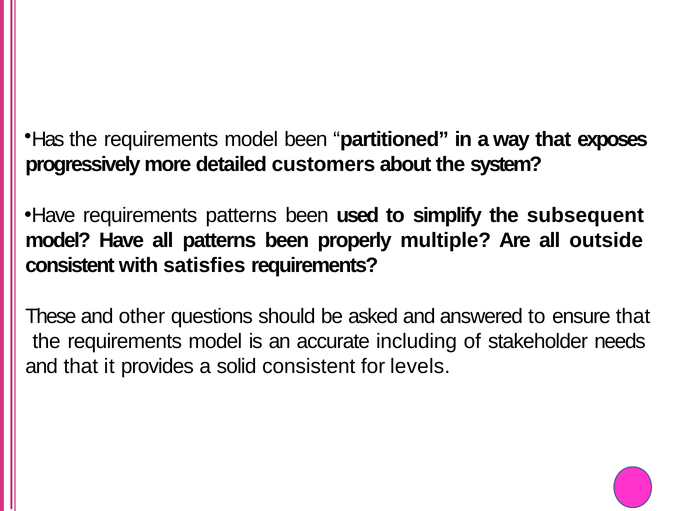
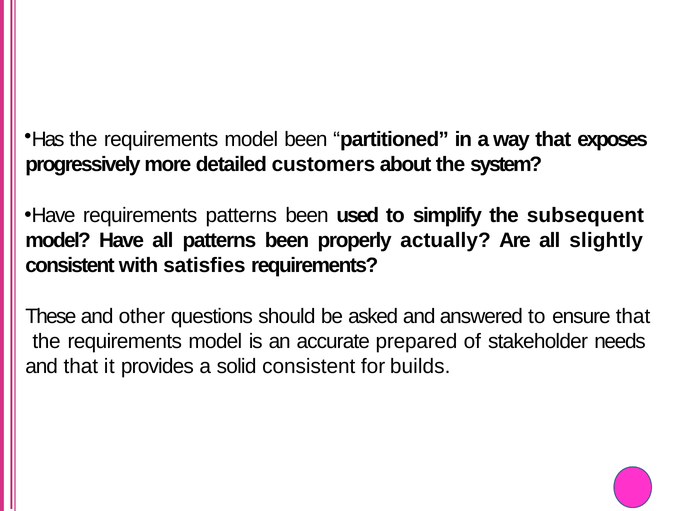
multiple: multiple -> actually (446, 240)
outside: outside -> slightly (606, 240)
including: including -> prepared (417, 341)
levels: levels -> builds (420, 366)
